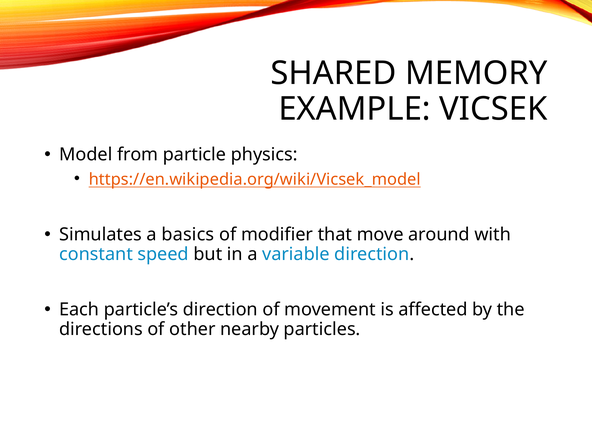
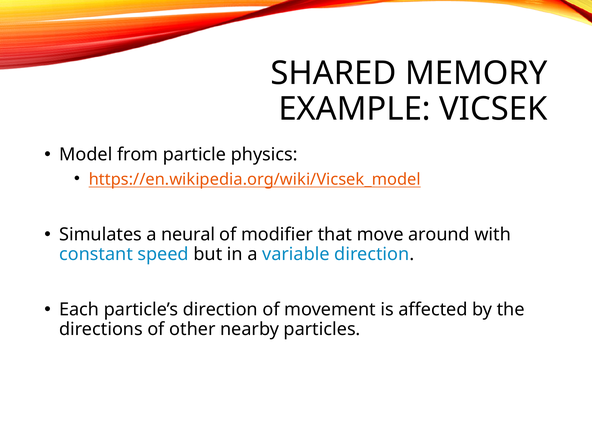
basics: basics -> neural (188, 235)
